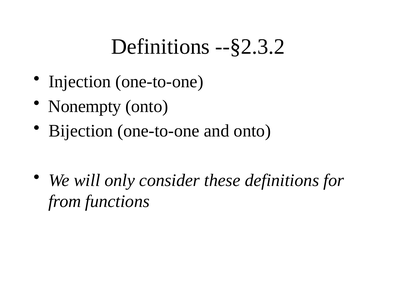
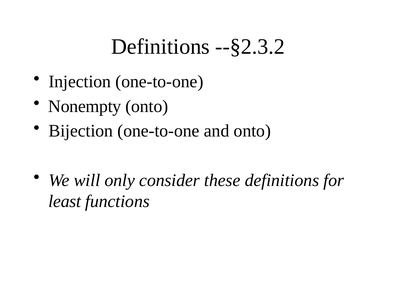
from: from -> least (65, 201)
